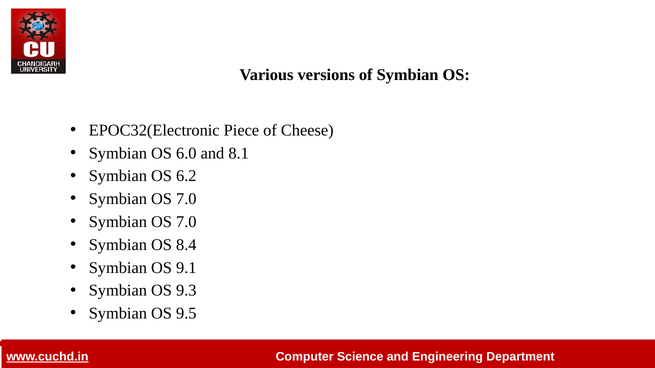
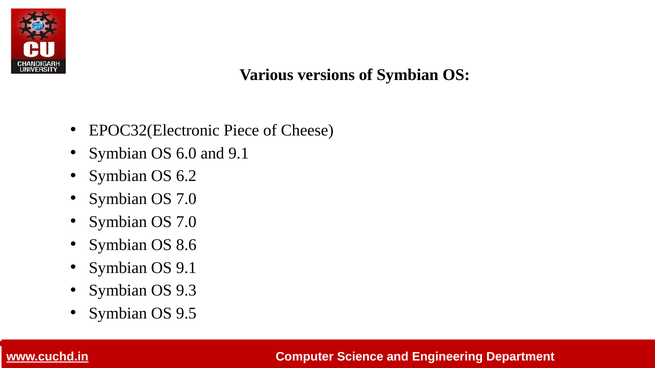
and 8.1: 8.1 -> 9.1 (239, 153)
8.4: 8.4 -> 8.6 (186, 245)
